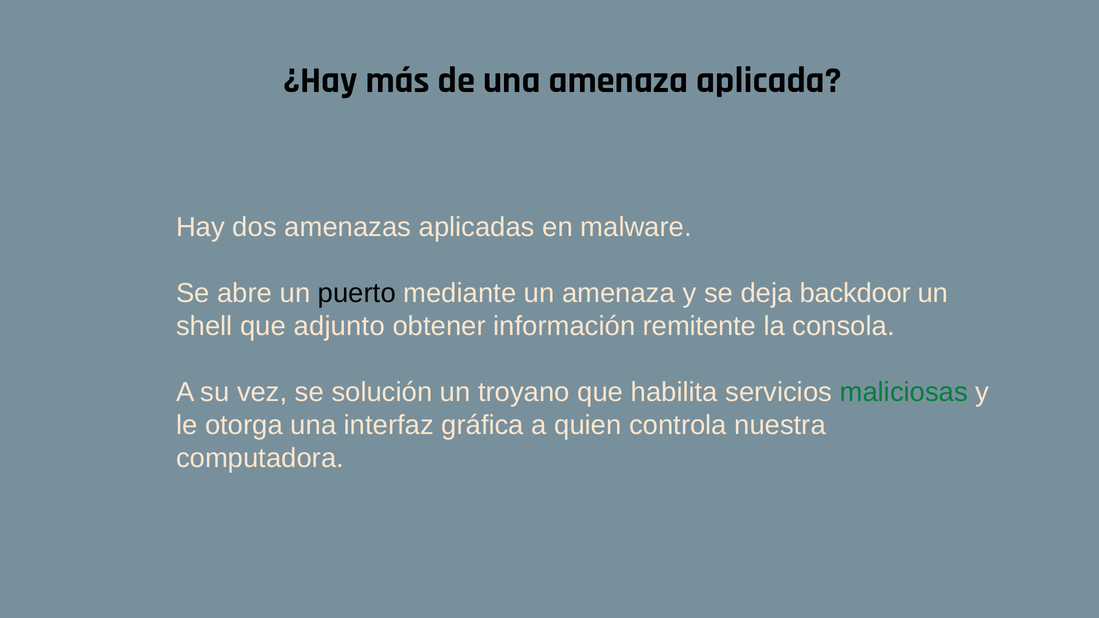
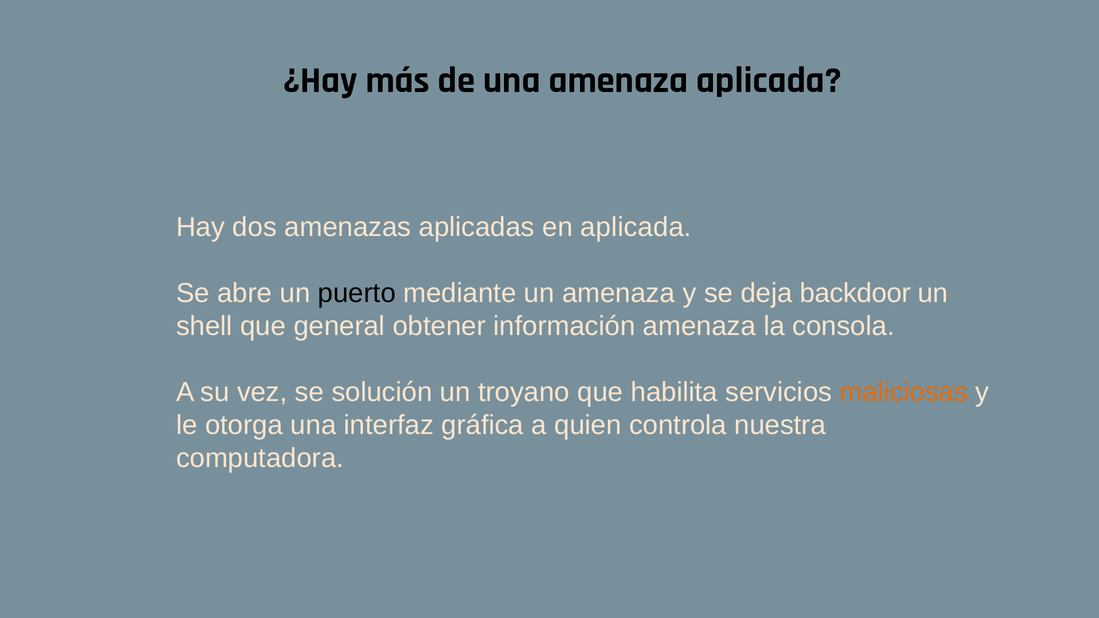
en malware: malware -> aplicada (636, 227)
adjunto: adjunto -> general (339, 326)
información remitente: remitente -> amenaza (699, 326)
maliciosas colour: green -> orange (904, 392)
